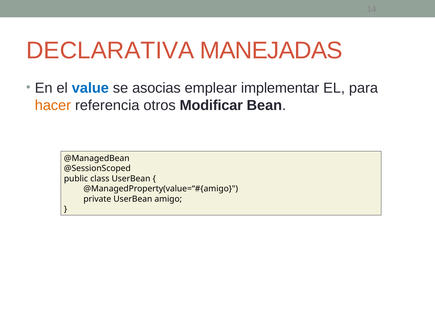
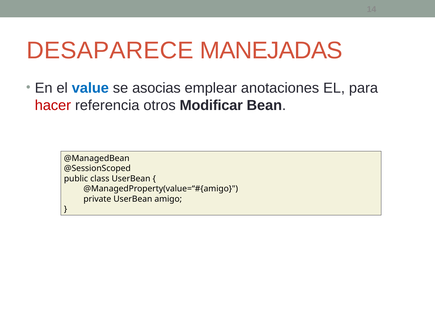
DECLARATIVA: DECLARATIVA -> DESAPARECE (110, 51)
implementar: implementar -> anotaciones (280, 88)
hacer colour: orange -> red (53, 105)
